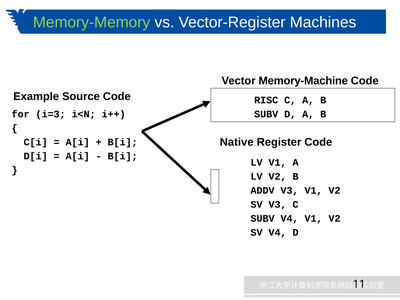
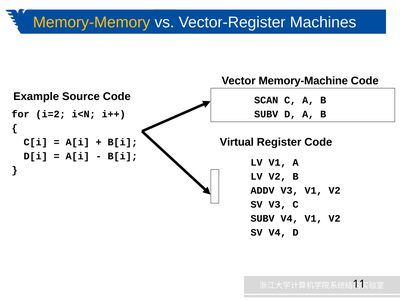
Memory-Memory colour: light green -> yellow (92, 22)
RISC: RISC -> SCAN (266, 100)
i=3: i=3 -> i=2 (51, 114)
Native: Native -> Virtual (237, 142)
